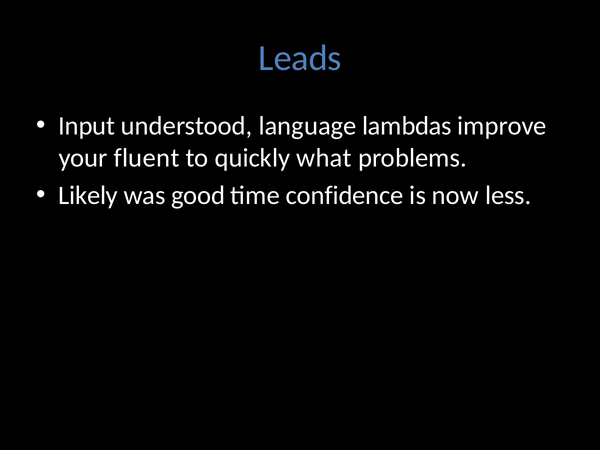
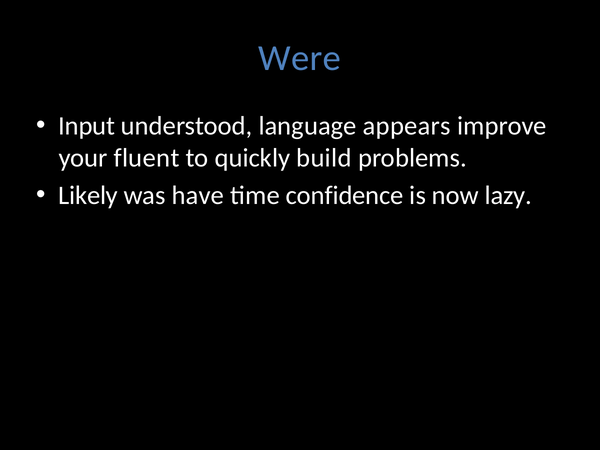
Leads: Leads -> Were (300, 58)
lambdas: lambdas -> appears (407, 126)
what: what -> build (324, 158)
good: good -> have (198, 195)
less: less -> lazy (508, 195)
